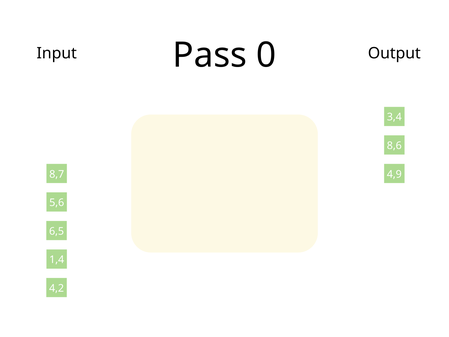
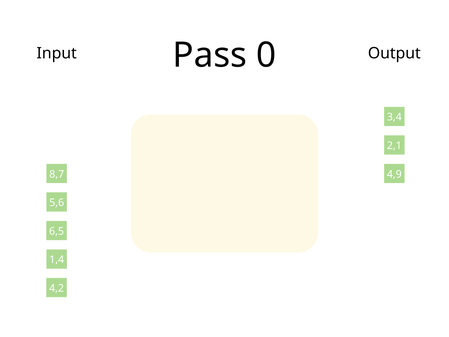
8,6: 8,6 -> 2,1 (394, 146)
